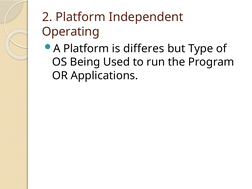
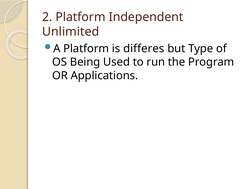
Operating: Operating -> Unlimited (71, 32)
